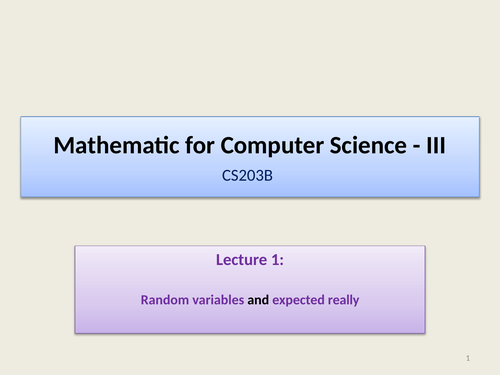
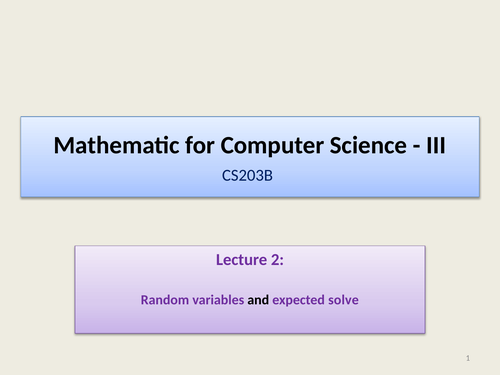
Lecture 1: 1 -> 2 (277, 259)
really: really -> solve (344, 300)
